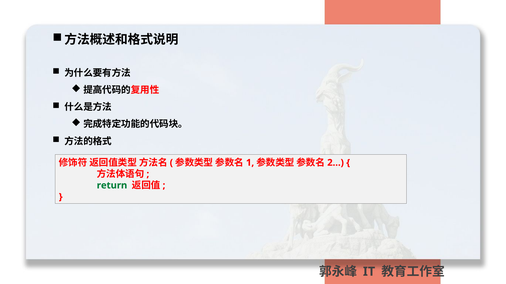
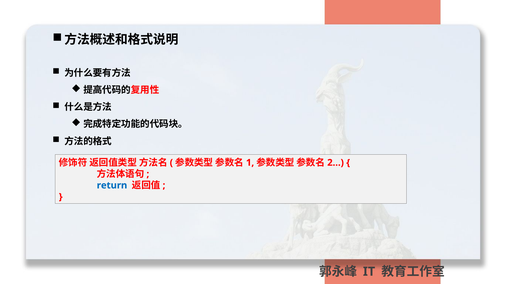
return colour: green -> blue (112, 186)
